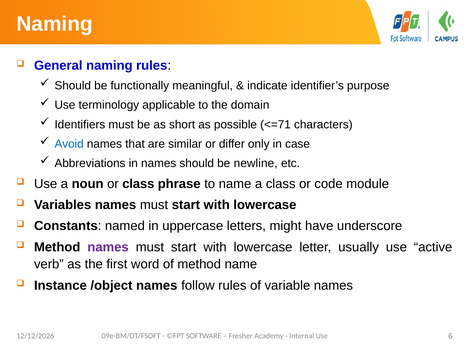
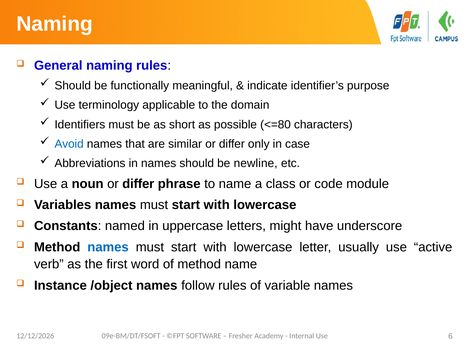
<=71: <=71 -> <=80 (276, 124)
noun or class: class -> differ (138, 184)
names colour: purple -> blue (108, 247)
